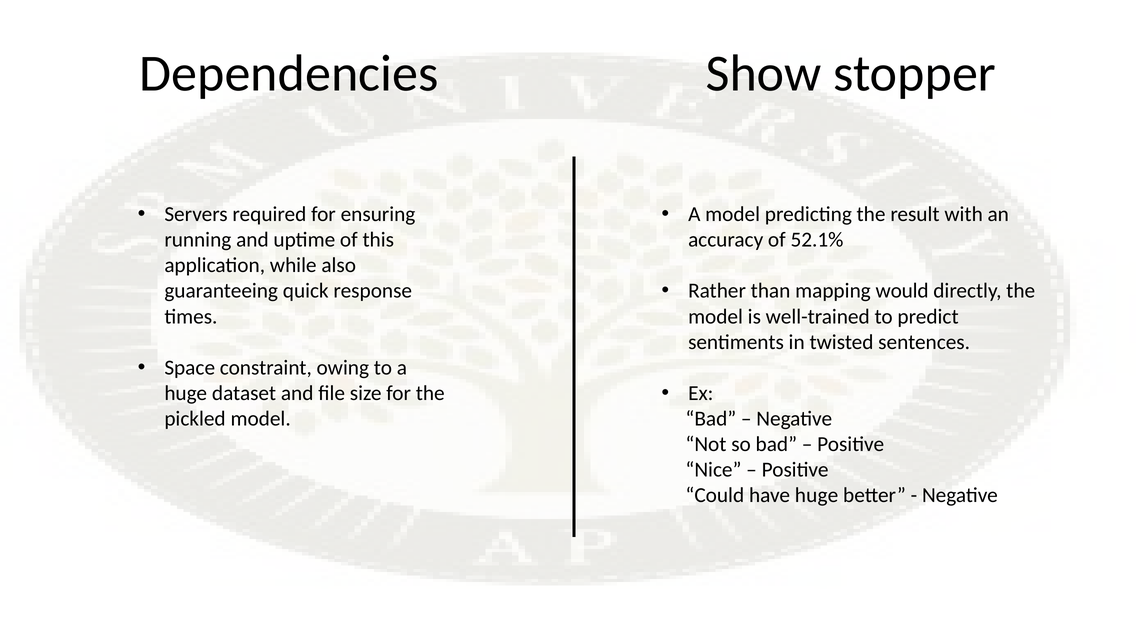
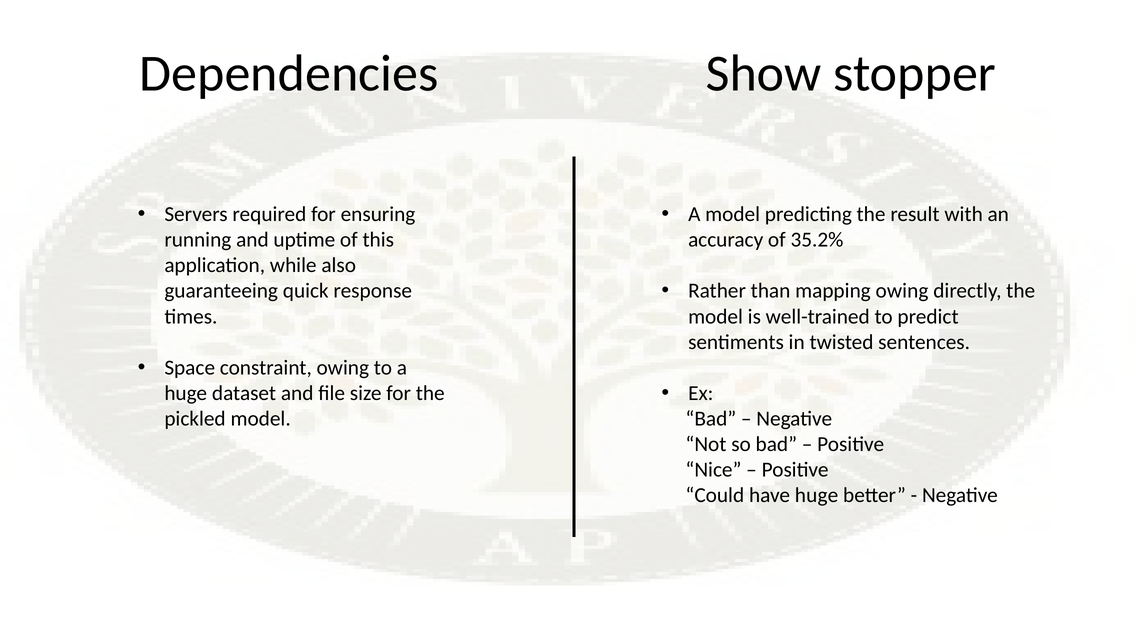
52.1%: 52.1% -> 35.2% (817, 240)
mapping would: would -> owing (902, 291)
